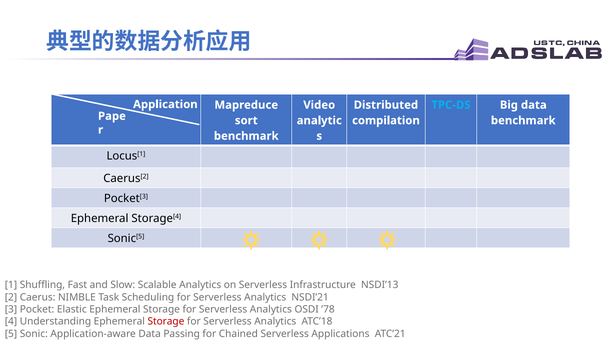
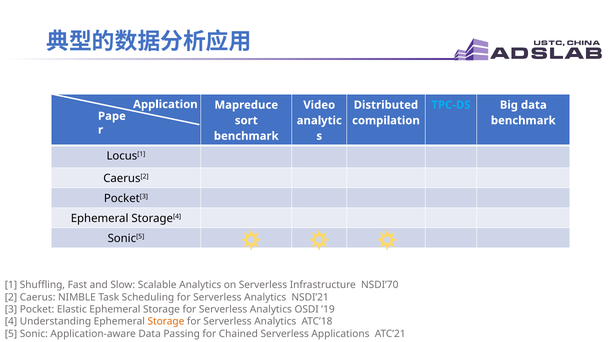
NSDI’13: NSDI’13 -> NSDI’70 (380, 285)
’78: ’78 -> ’19 (328, 309)
Storage colour: red -> orange (166, 322)
